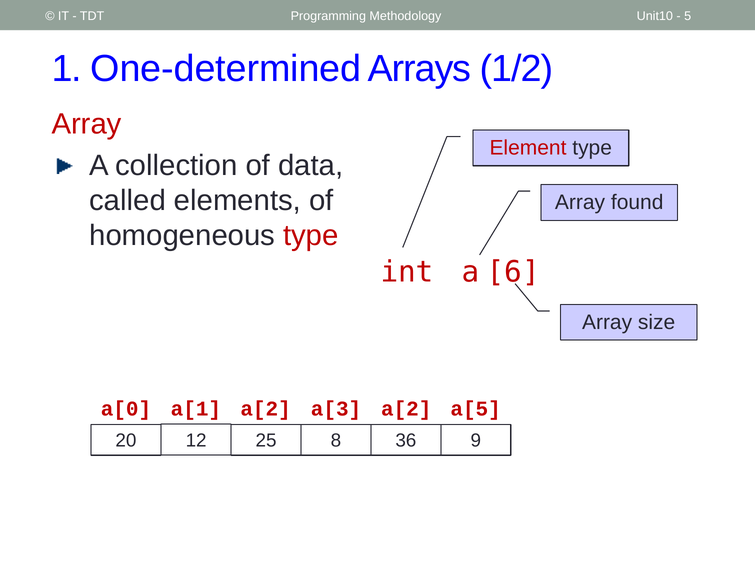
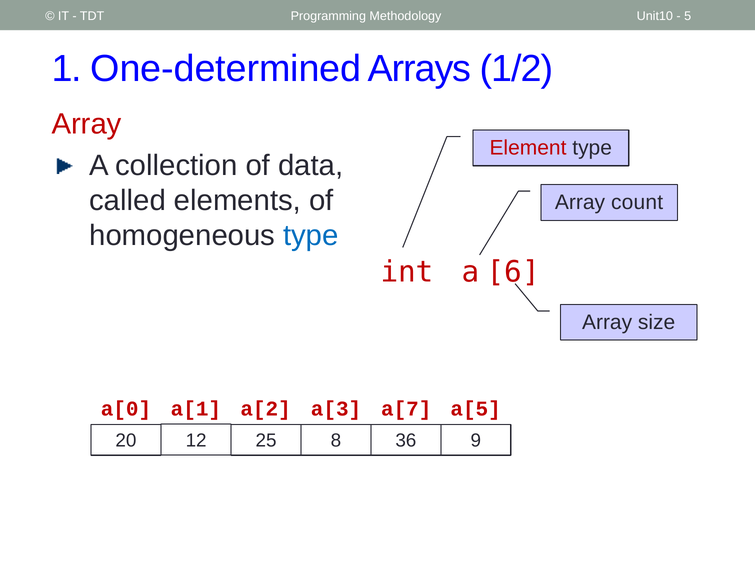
found: found -> count (637, 202)
type colour: red -> blue (311, 236)
a[3 a[2: a[2 -> a[7 (406, 409)
